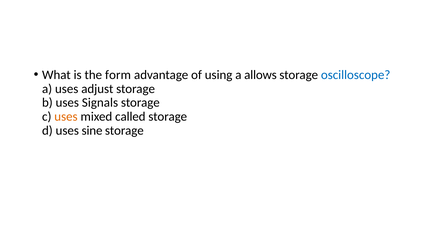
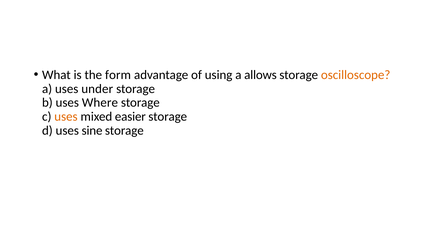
oscilloscope colour: blue -> orange (356, 75)
adjust: adjust -> under (97, 89)
Signals: Signals -> Where (100, 103)
called: called -> easier (130, 117)
